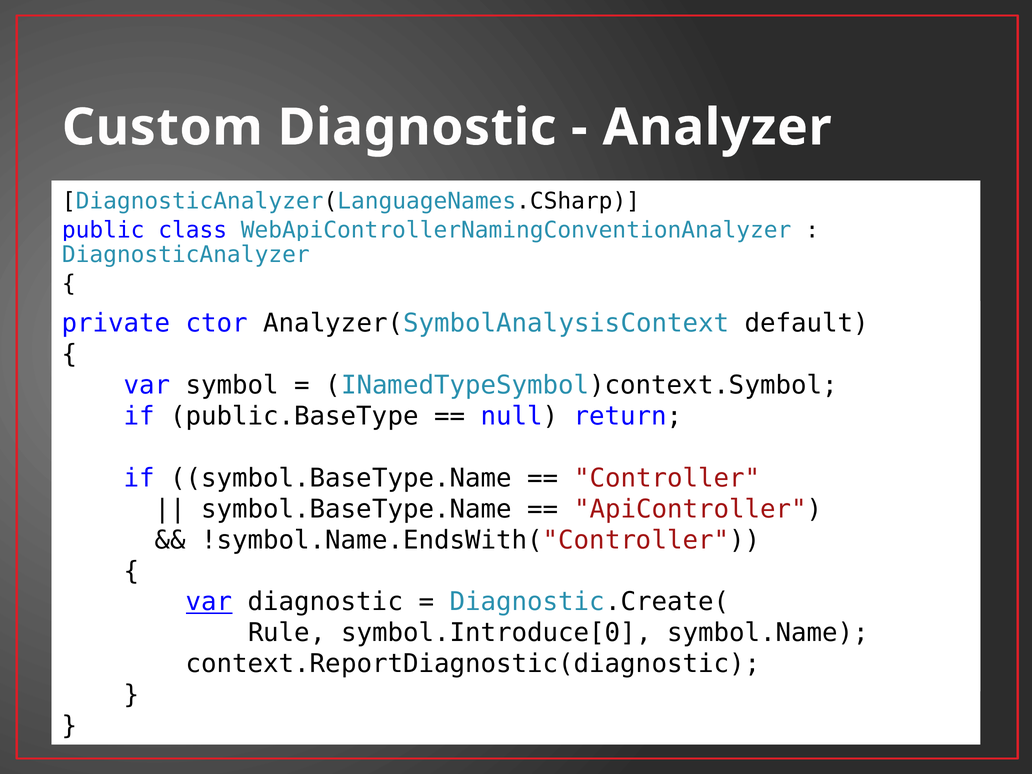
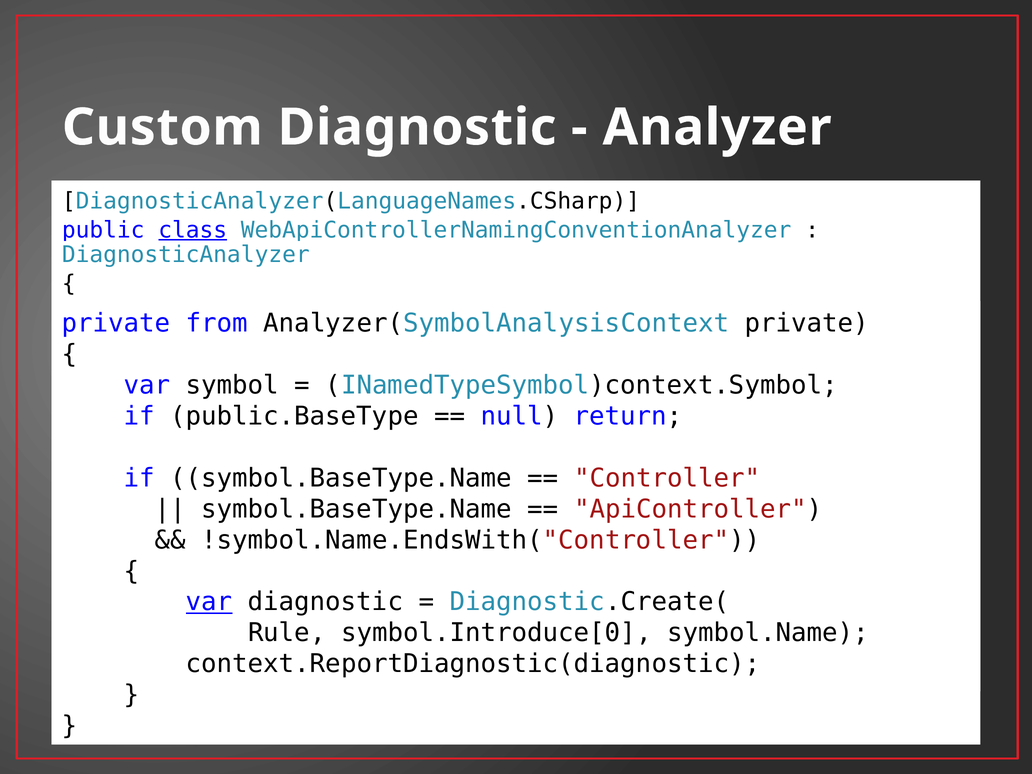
class underline: none -> present (193, 230)
ctor: ctor -> from (217, 323)
default: default -> private (807, 323)
